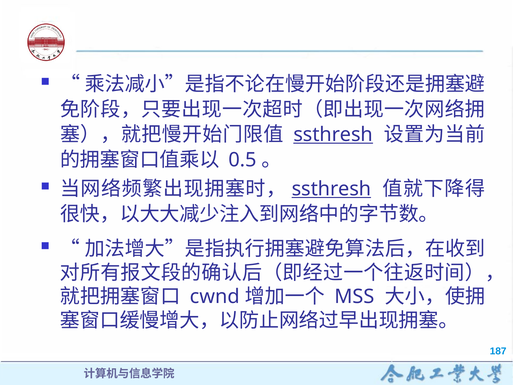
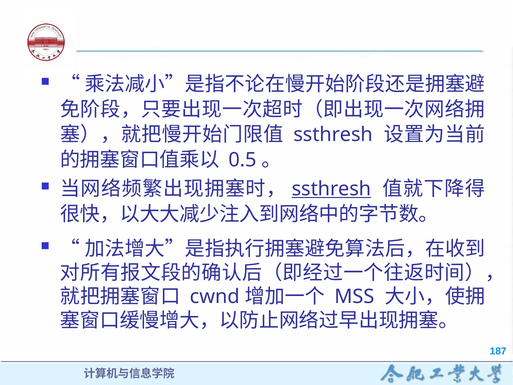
ssthresh underline: present -> none (333, 135)
